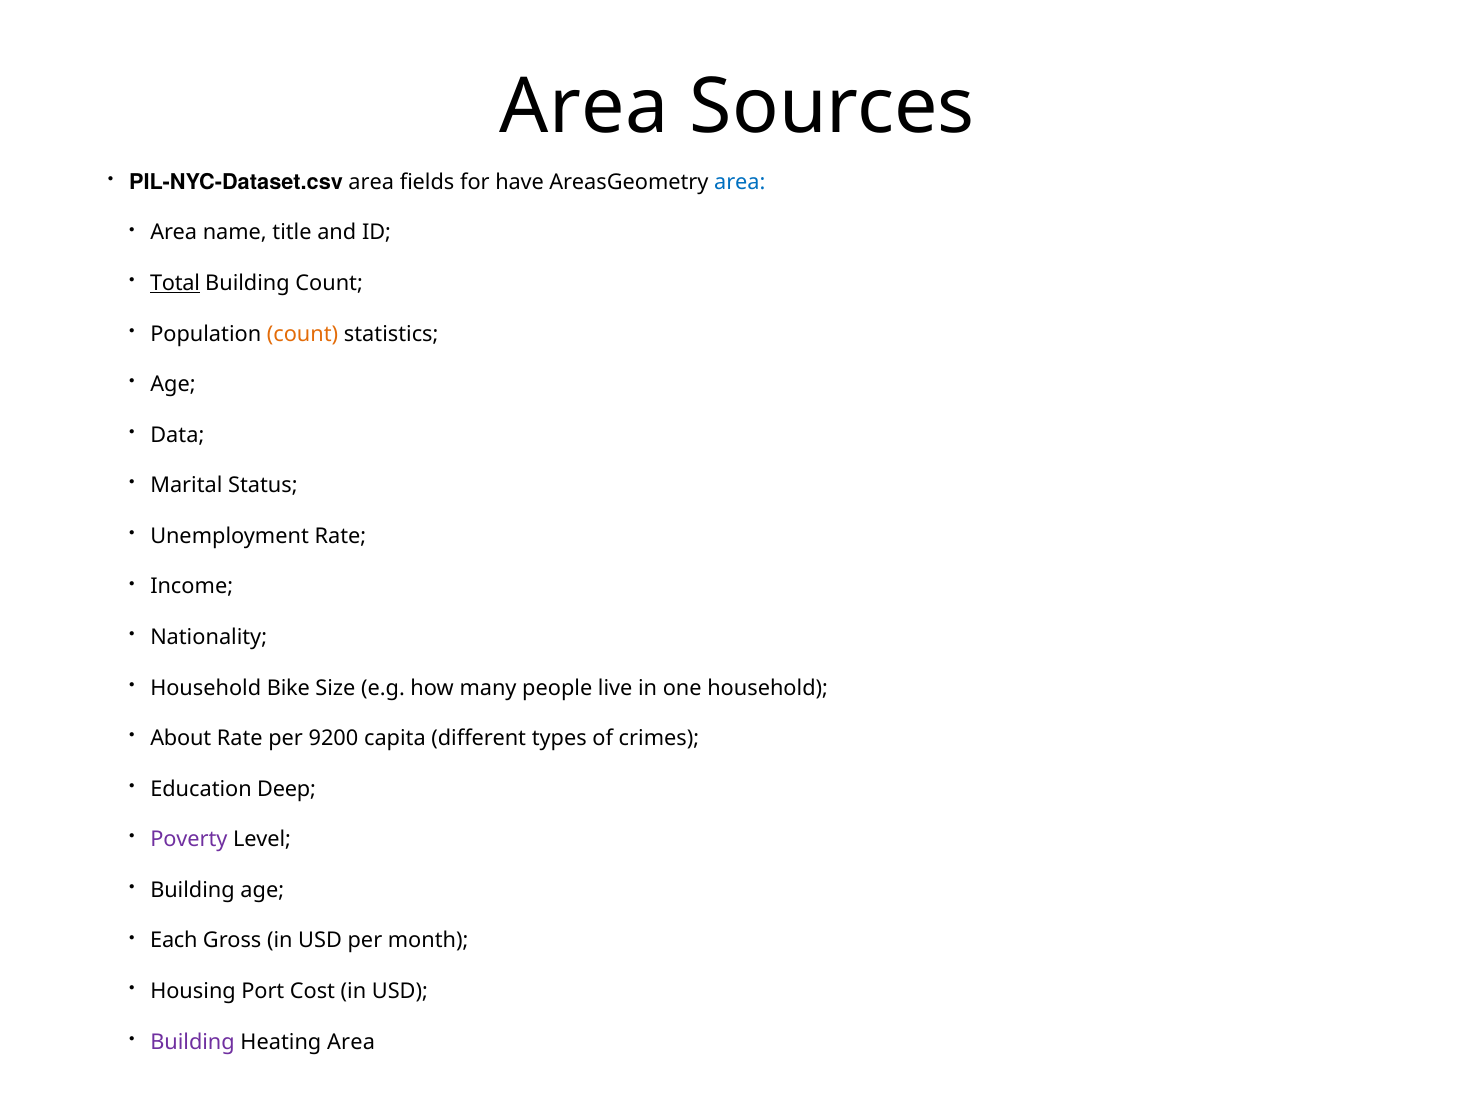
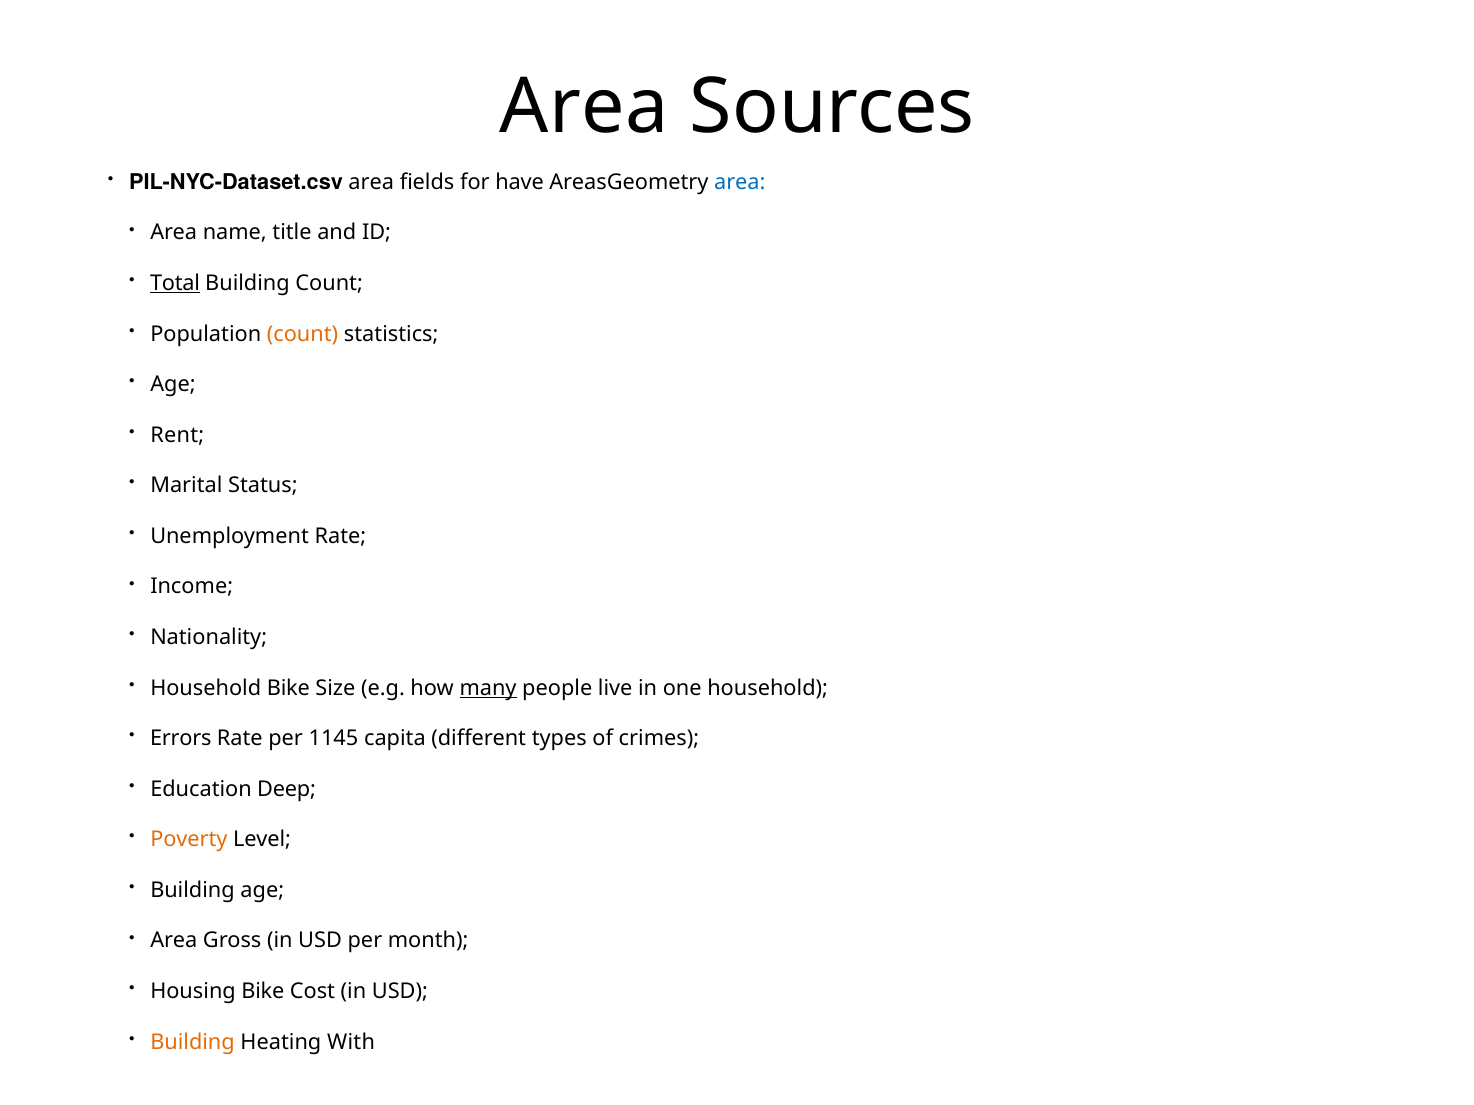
Data: Data -> Rent (177, 435)
many underline: none -> present (488, 688)
About: About -> Errors (181, 739)
9200: 9200 -> 1145 (333, 739)
Poverty colour: purple -> orange (189, 840)
Each: Each -> Area (174, 941)
Housing Port: Port -> Bike (263, 992)
Building colour: purple -> orange (193, 1042)
Heating Area: Area -> With (351, 1042)
